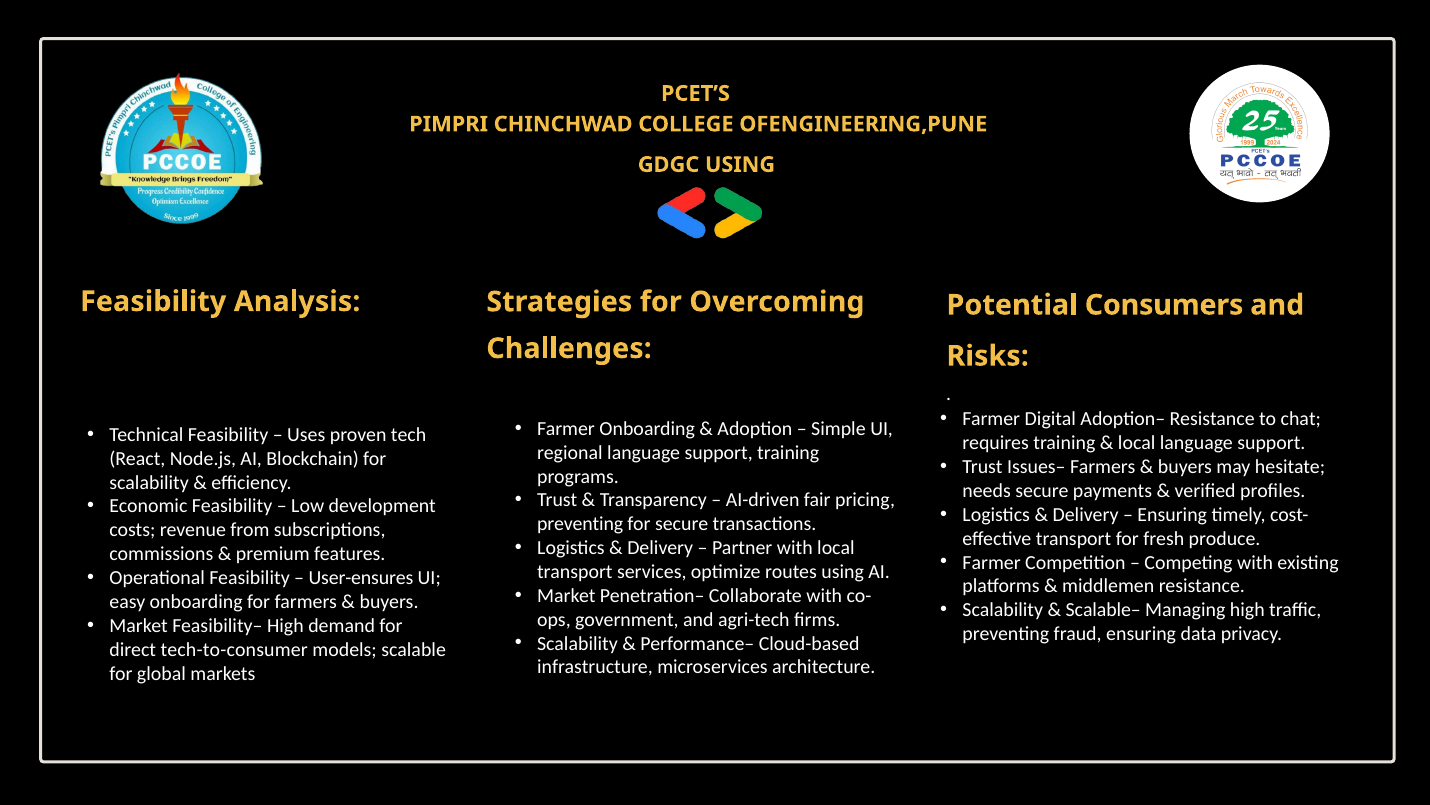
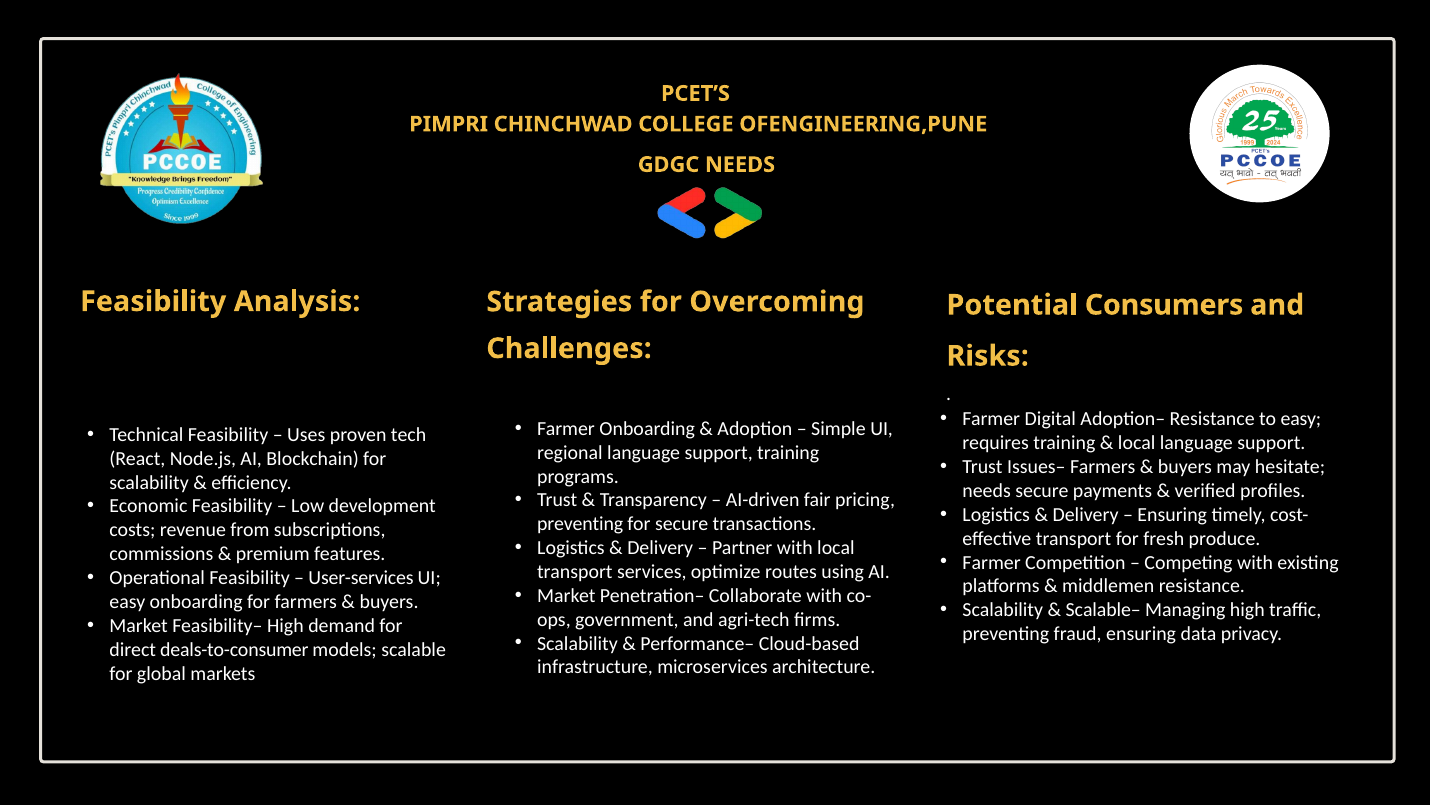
GDGC USING: USING -> NEEDS (740, 165)
to chat: chat -> easy (1301, 419)
User-ensures: User-ensures -> User-services (361, 578)
tech-to-consumer: tech-to-consumer -> deals-to-consumer (234, 649)
